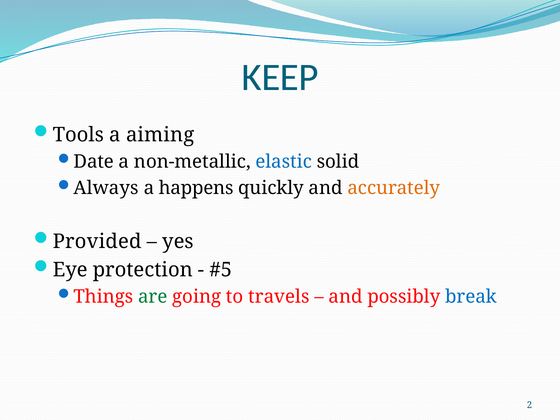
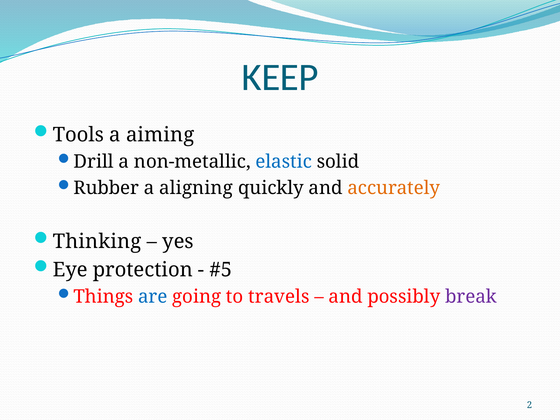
Date: Date -> Drill (94, 162)
Always: Always -> Rubber (106, 188)
happens: happens -> aligning (196, 188)
Provided: Provided -> Thinking (97, 242)
are colour: green -> blue (153, 297)
break colour: blue -> purple (471, 297)
